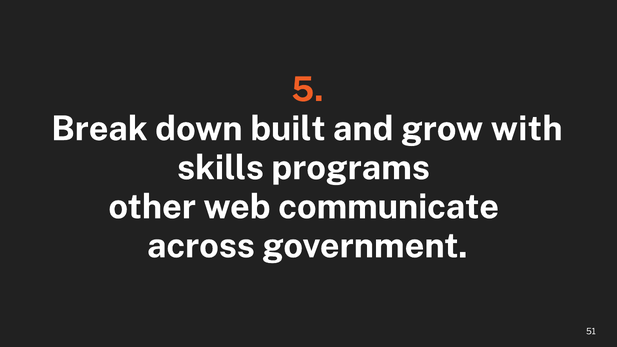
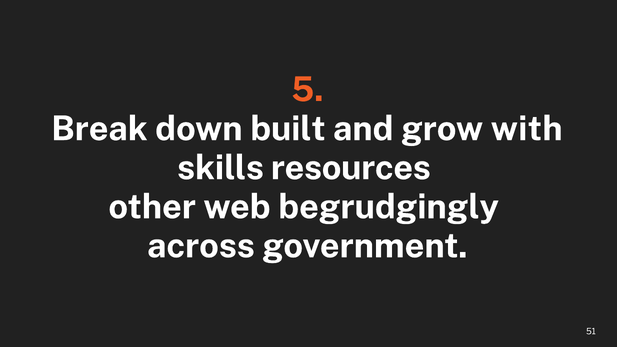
programs: programs -> resources (351, 168)
communicate: communicate -> begrudgingly (389, 207)
